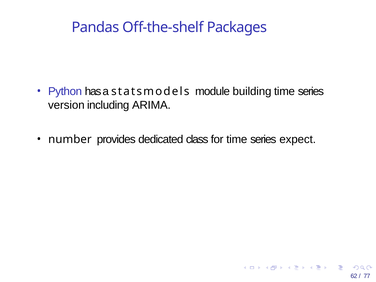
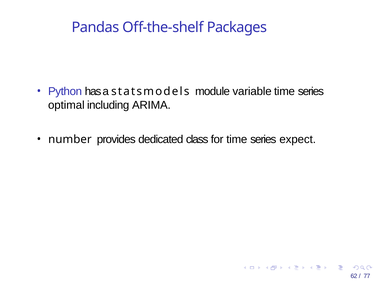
building: building -> variable (252, 91)
version: version -> optimal (66, 105)
